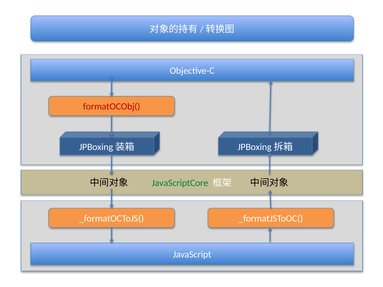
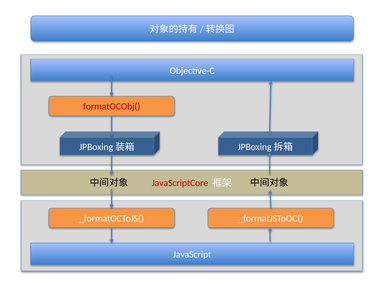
JavaScriptCore colour: green -> red (180, 183)
